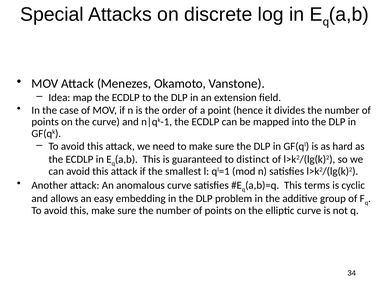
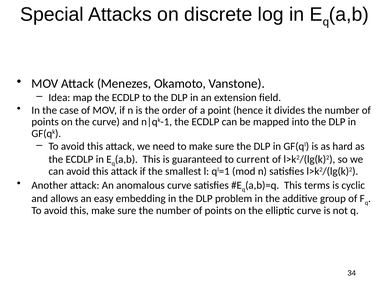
distinct: distinct -> current (253, 159)
